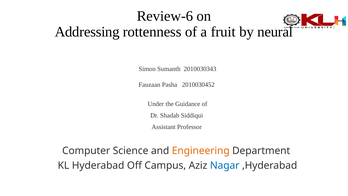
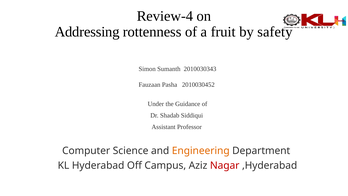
Review-6: Review-6 -> Review-4 (165, 16)
neural: neural -> safety (275, 32)
Nagar colour: blue -> red (225, 165)
